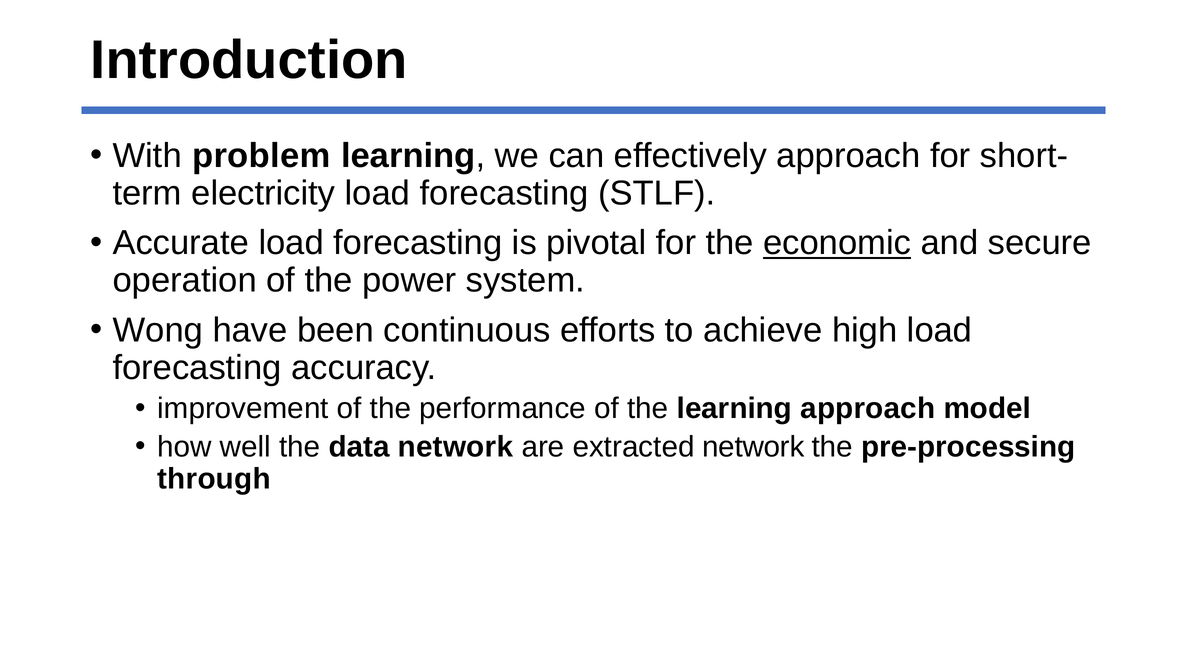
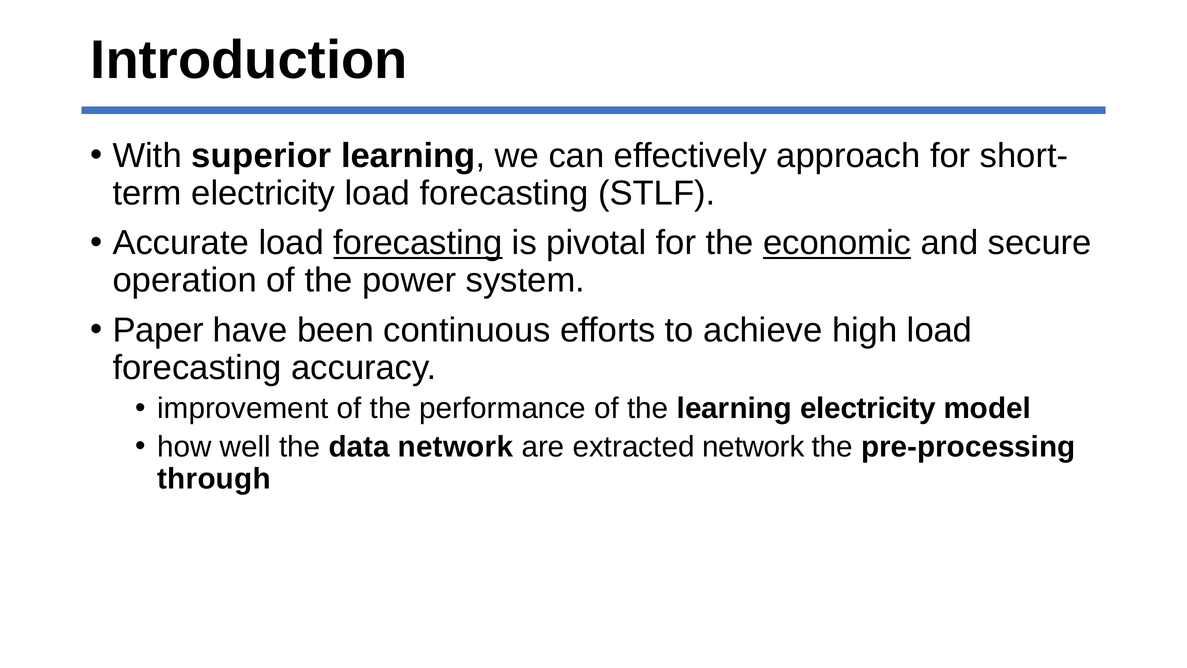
problem: problem -> superior (261, 156)
forecasting underline: none -> present (418, 243)
Wong: Wong -> Paper (158, 330)
learning approach: approach -> electricity (868, 408)
